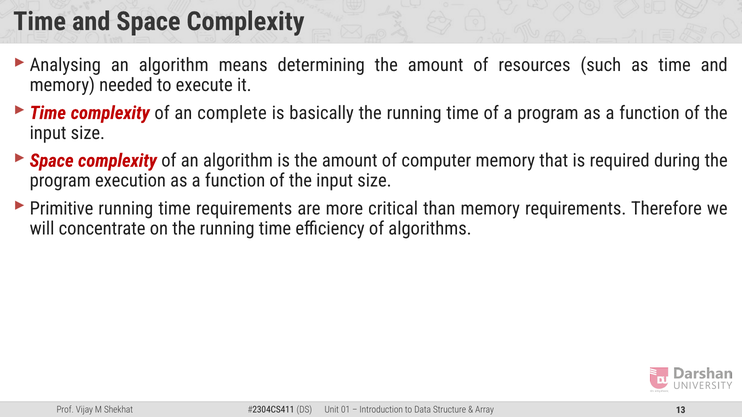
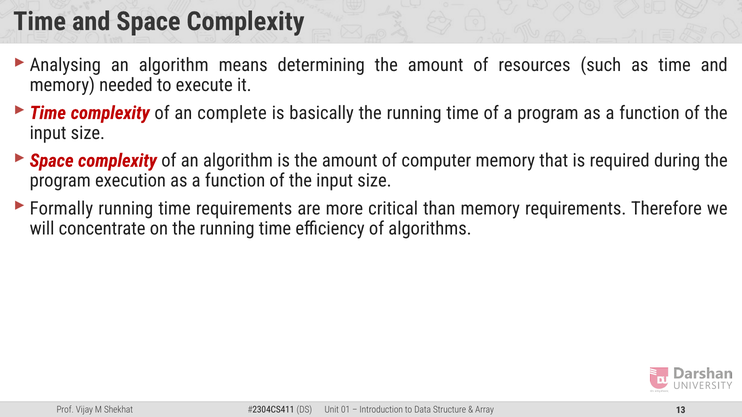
Primitive: Primitive -> Formally (61, 209)
